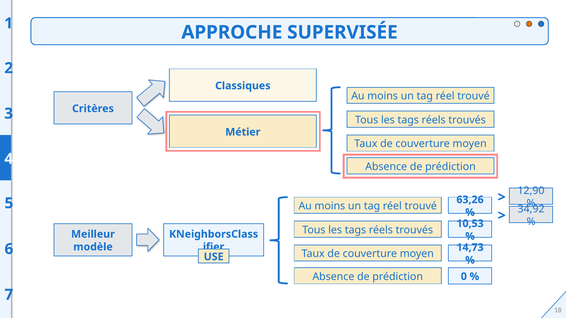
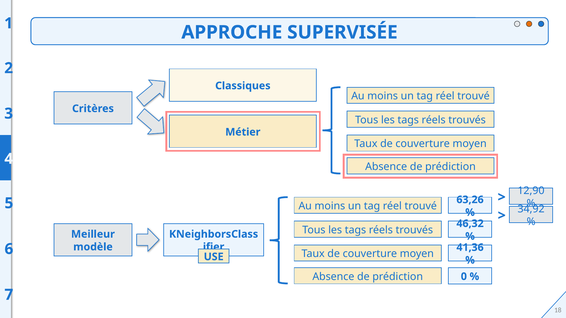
10,53: 10,53 -> 46,32 (470, 224)
14,73: 14,73 -> 41,36 (470, 248)
